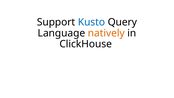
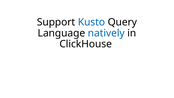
natively colour: orange -> blue (106, 33)
